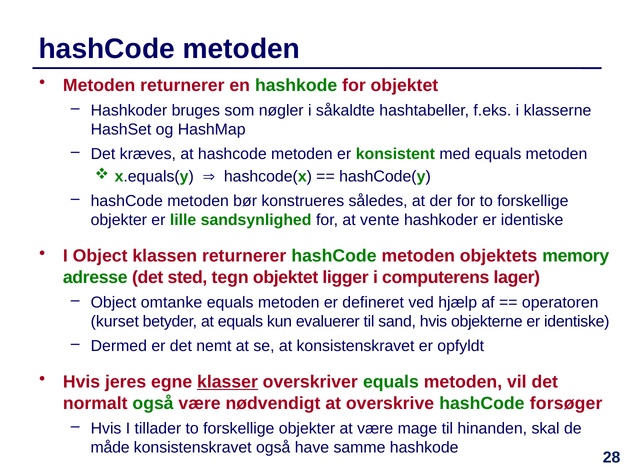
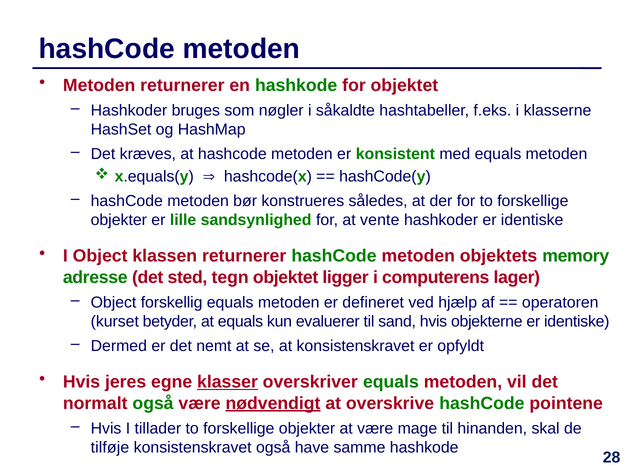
omtanke: omtanke -> forskellig (172, 302)
nødvendigt underline: none -> present (273, 403)
forsøger: forsøger -> pointene (566, 403)
måde: måde -> tilføje (110, 447)
